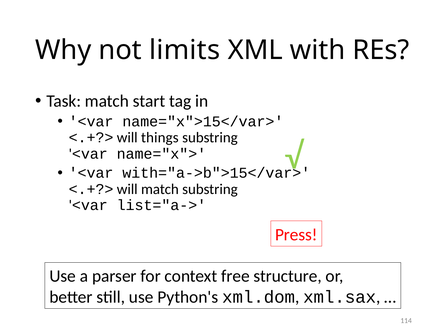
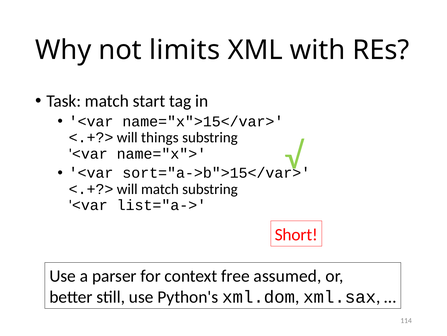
with="a->b">15</var>: with="a->b">15</var> -> sort="a->b">15</var> (216, 173)
Press: Press -> Short (296, 234)
structure: structure -> assumed (288, 276)
